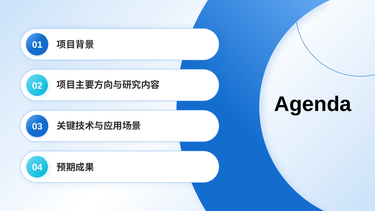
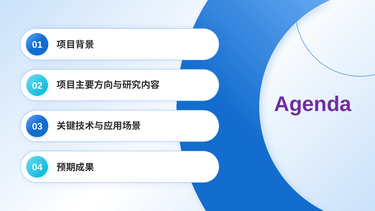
Agenda colour: black -> purple (313, 104)
